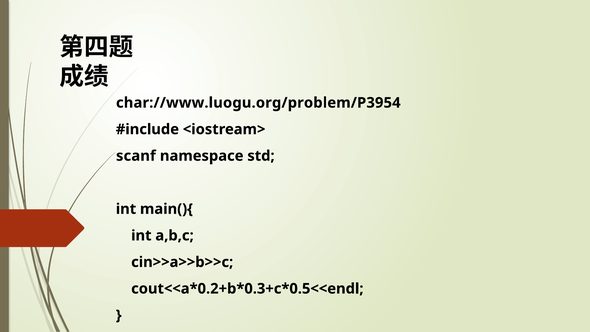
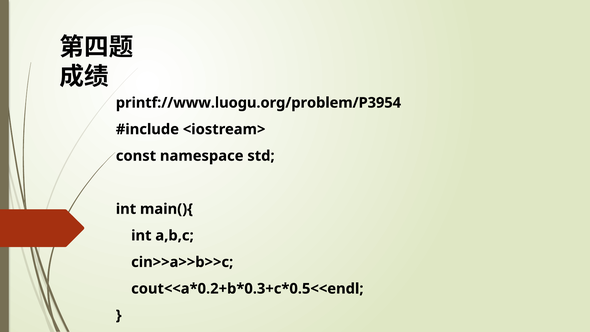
char://www.luogu.org/problem/P3954: char://www.luogu.org/problem/P3954 -> printf://www.luogu.org/problem/P3954 (258, 103)
scanf: scanf -> const (136, 156)
